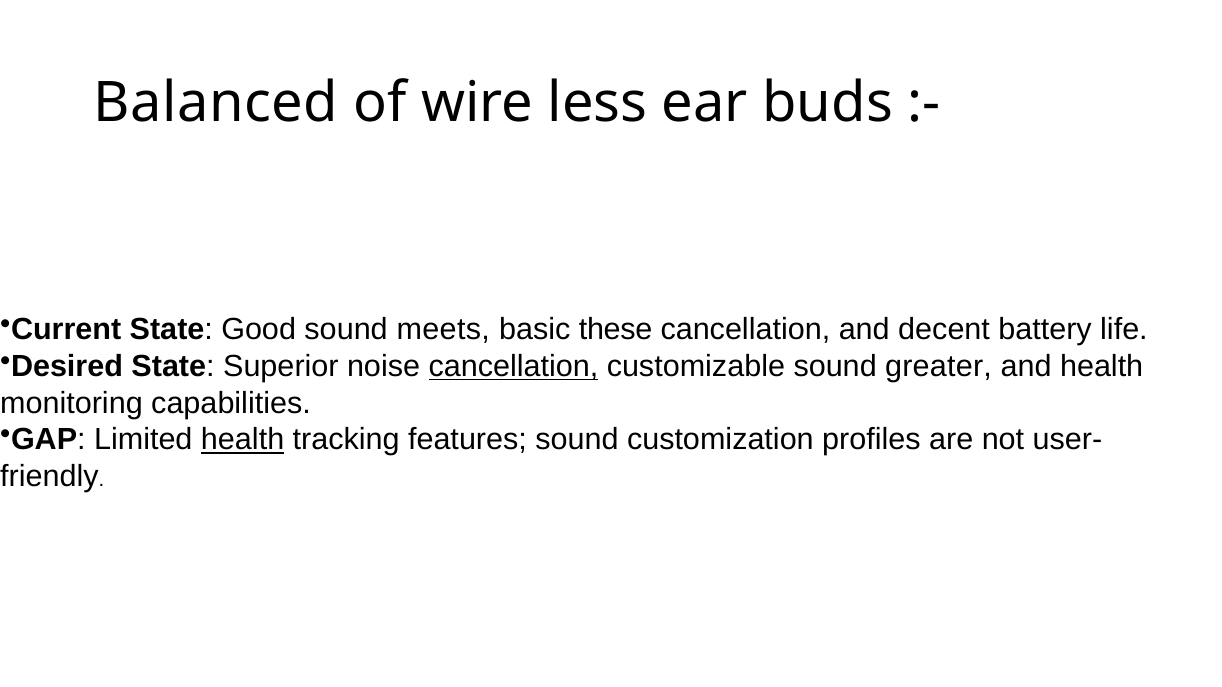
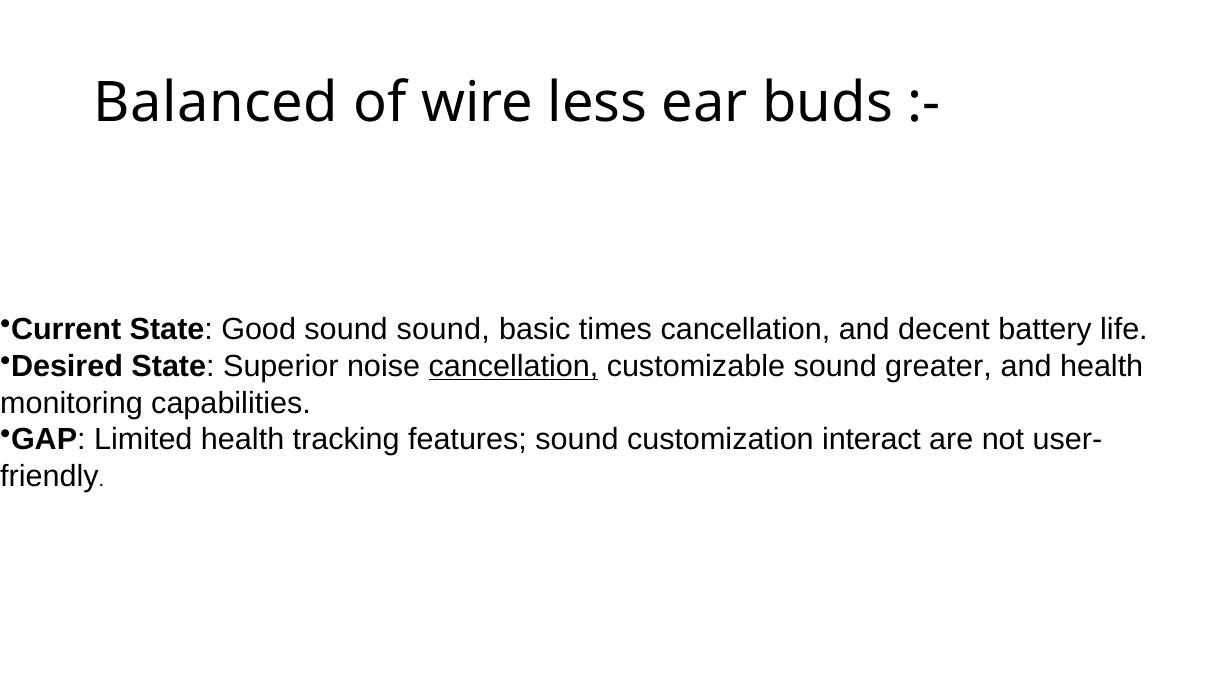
sound meets: meets -> sound (443, 330)
these: these -> times (615, 330)
health underline: present -> none (243, 440)
profiles: profiles -> interact (872, 440)
